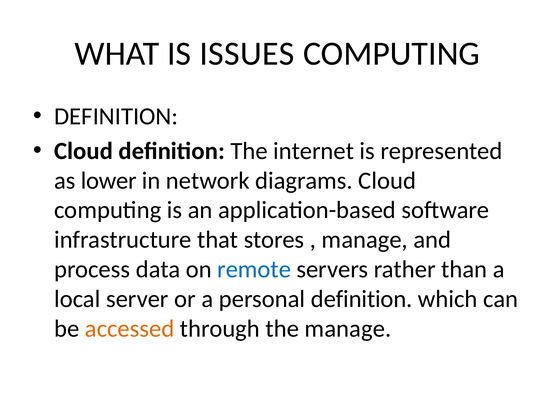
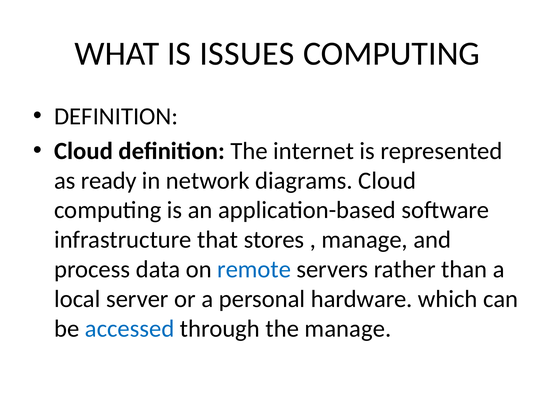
lower: lower -> ready (109, 181)
personal definition: definition -> hardware (362, 299)
accessed colour: orange -> blue (130, 329)
